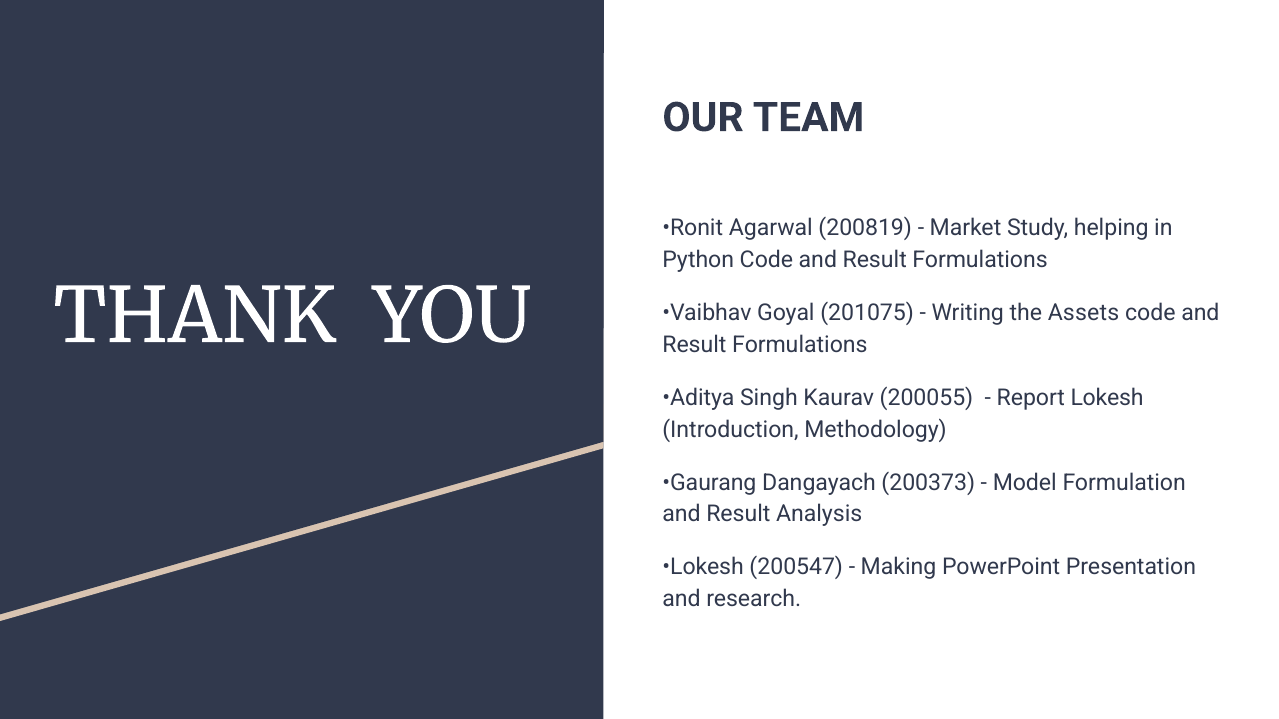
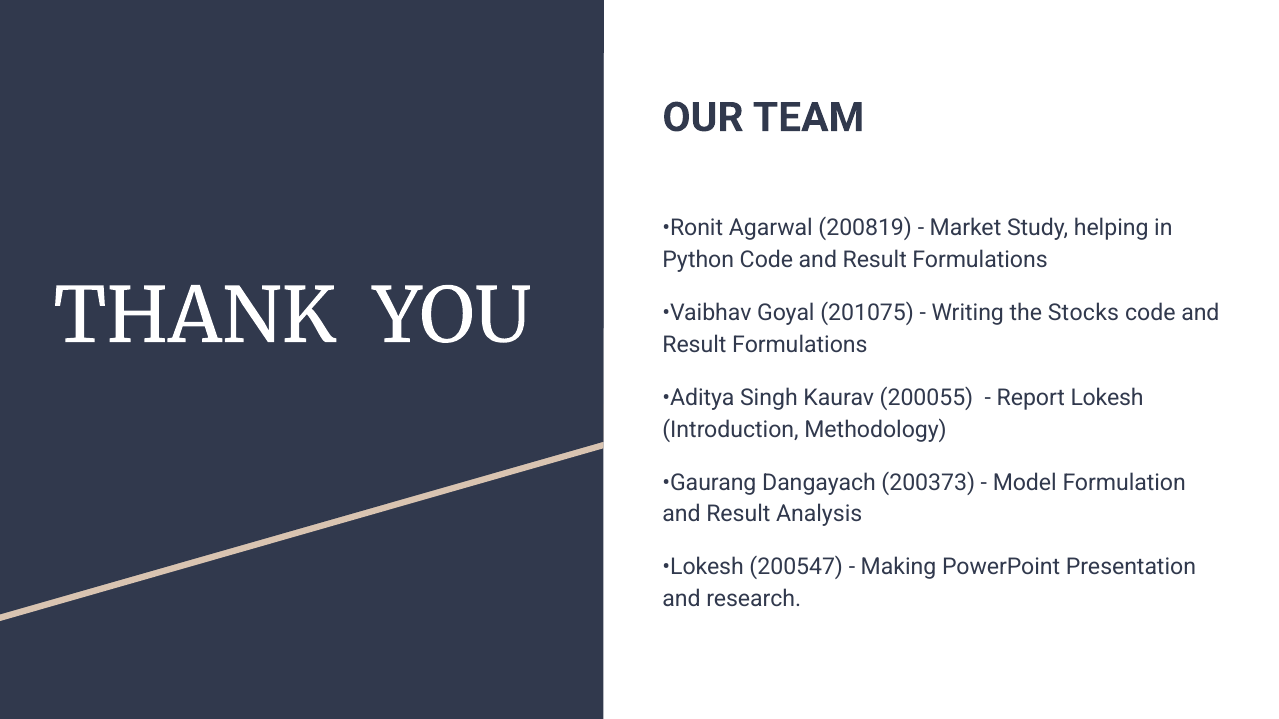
Assets: Assets -> Stocks (1083, 313)
